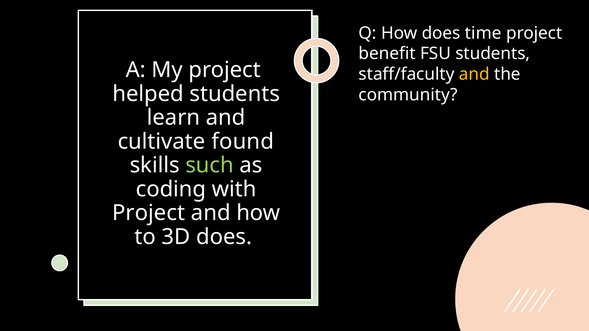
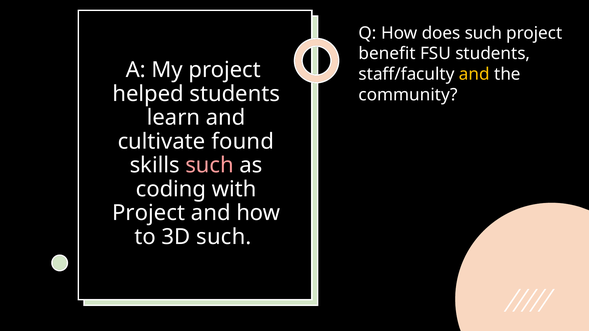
does time: time -> such (483, 33)
such colour: light green -> pink (210, 165)
3D does: does -> such (224, 237)
